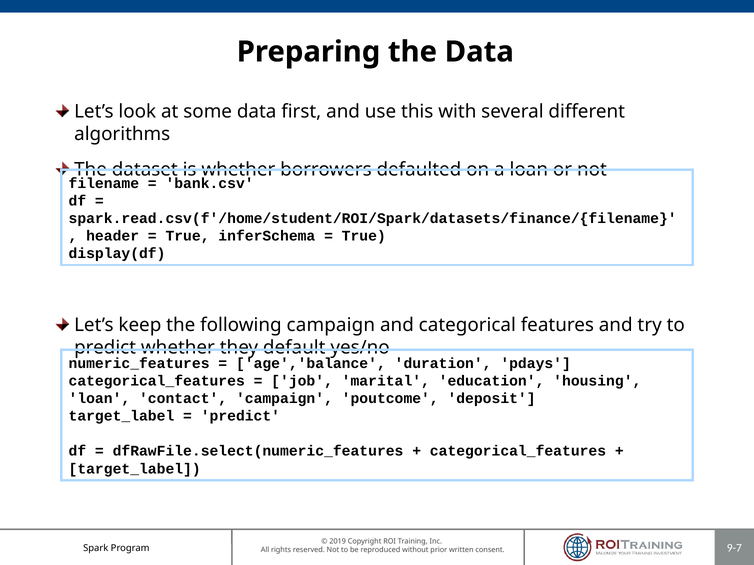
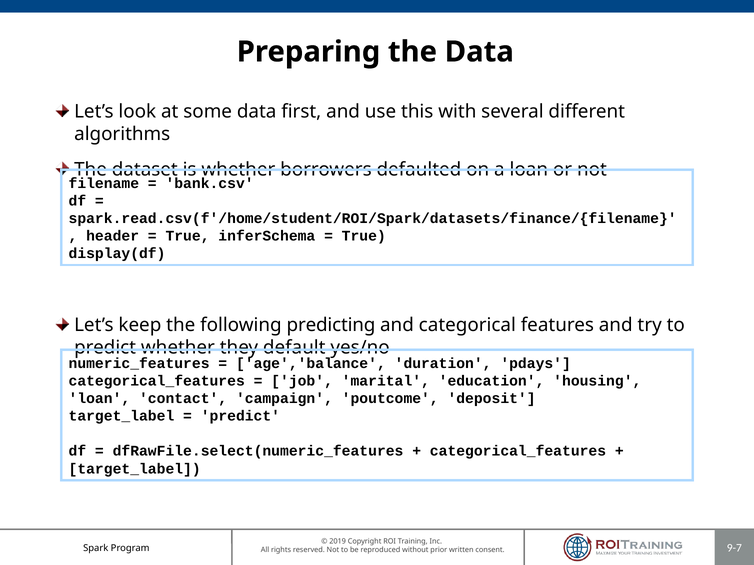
following campaign: campaign -> predicting (331, 325)
